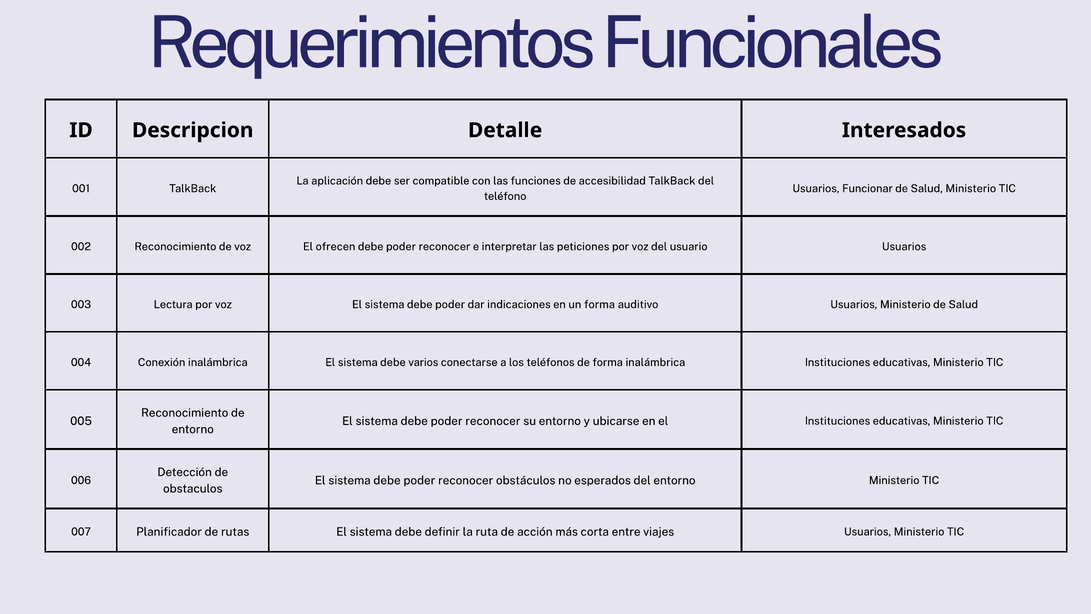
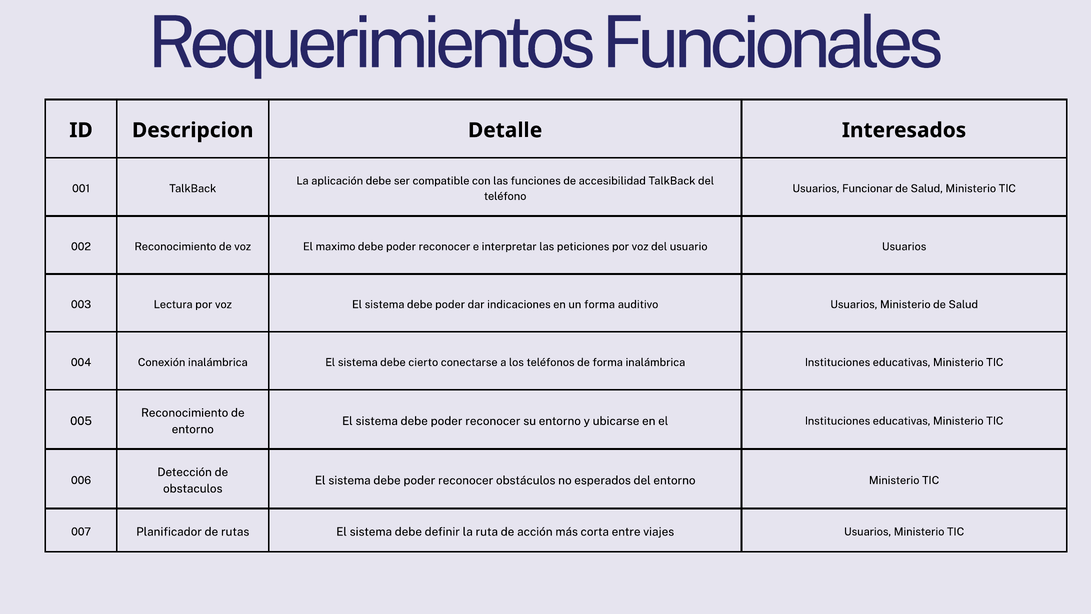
ofrecen: ofrecen -> maximo (336, 246)
varios: varios -> cierto (423, 362)
